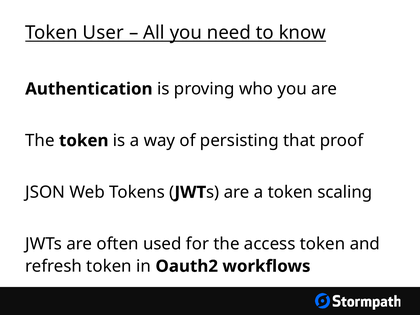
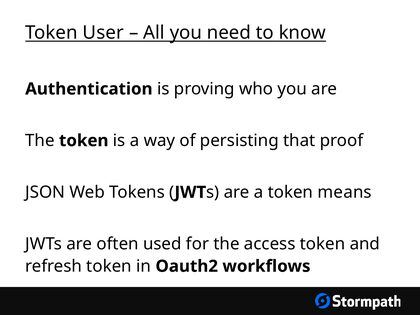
scaling: scaling -> means (345, 192)
